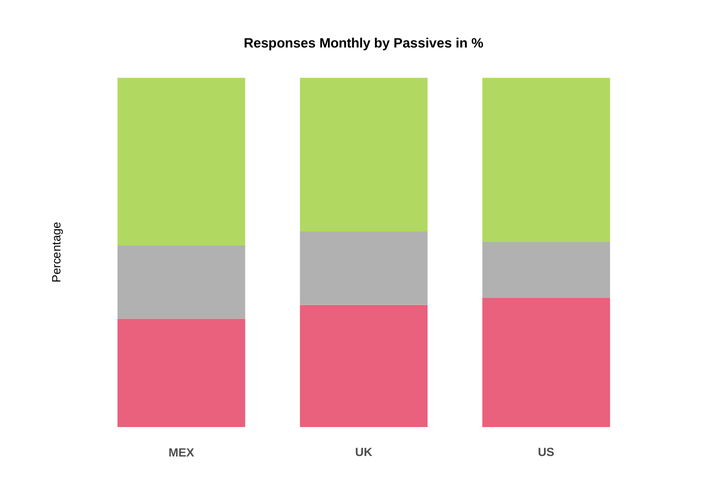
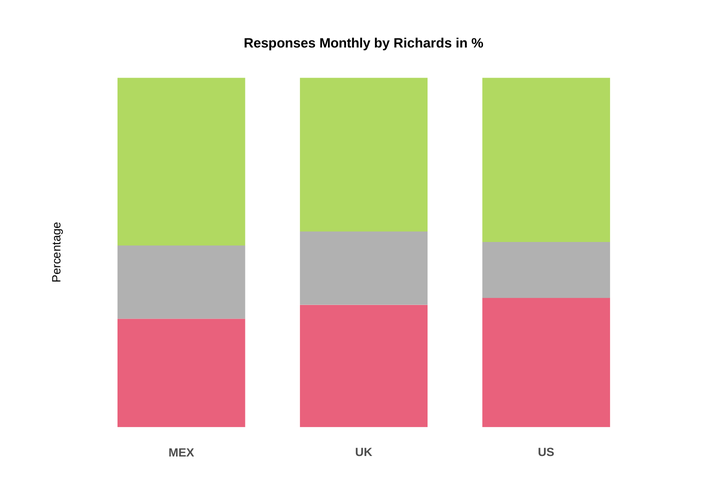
Passives: Passives -> Richards (423, 43)
